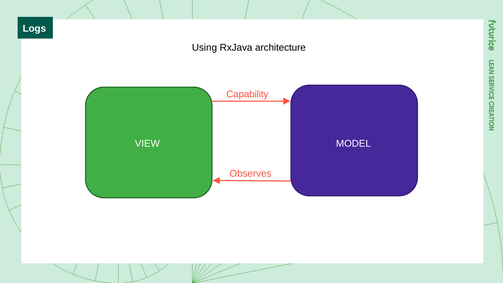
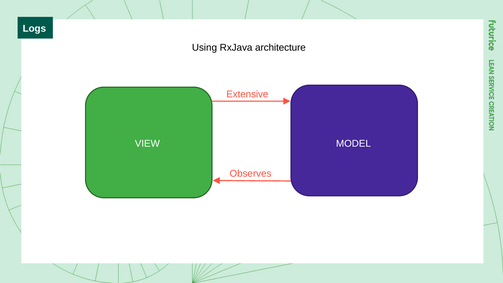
Capability: Capability -> Extensive (247, 94)
